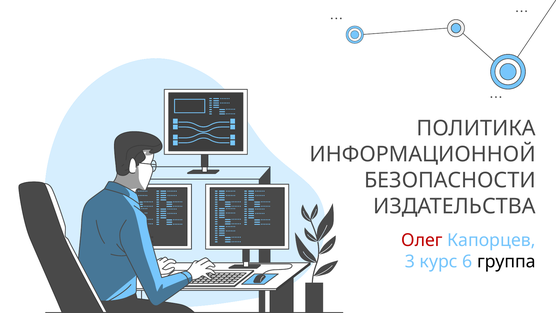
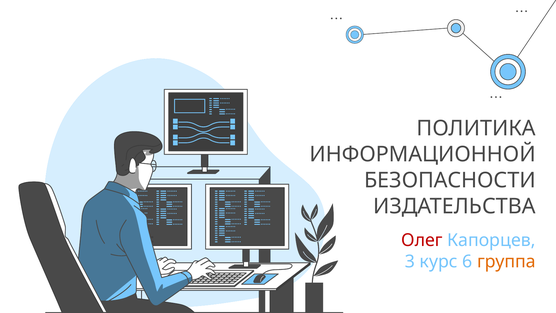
группа colour: black -> orange (506, 261)
